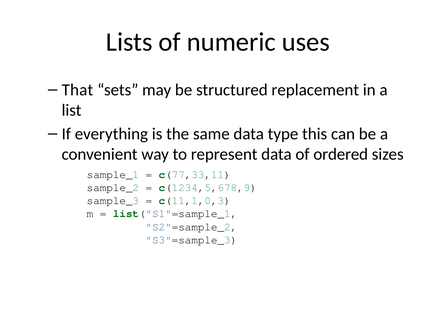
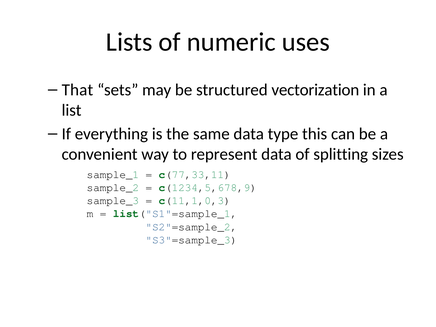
replacement: replacement -> vectorization (315, 90)
ordered: ordered -> splitting (341, 154)
